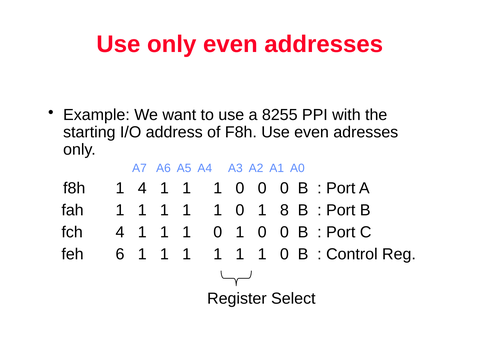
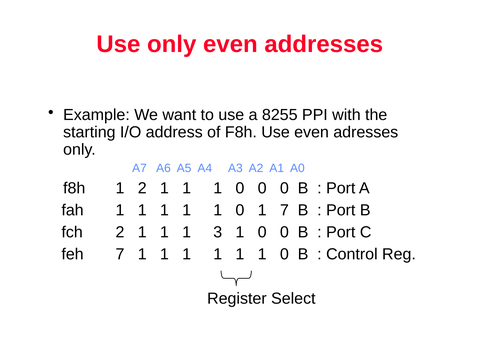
1 4: 4 -> 2 (142, 188)
1 8: 8 -> 7 (284, 210)
fch 4: 4 -> 2 (120, 232)
0: 0 -> 3 (218, 232)
feh 6: 6 -> 7 (120, 254)
